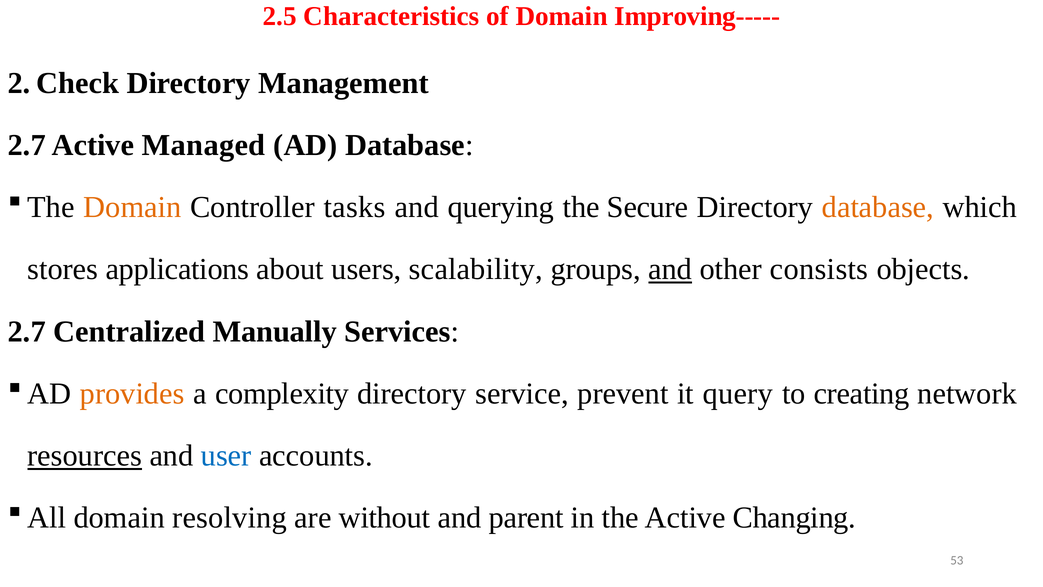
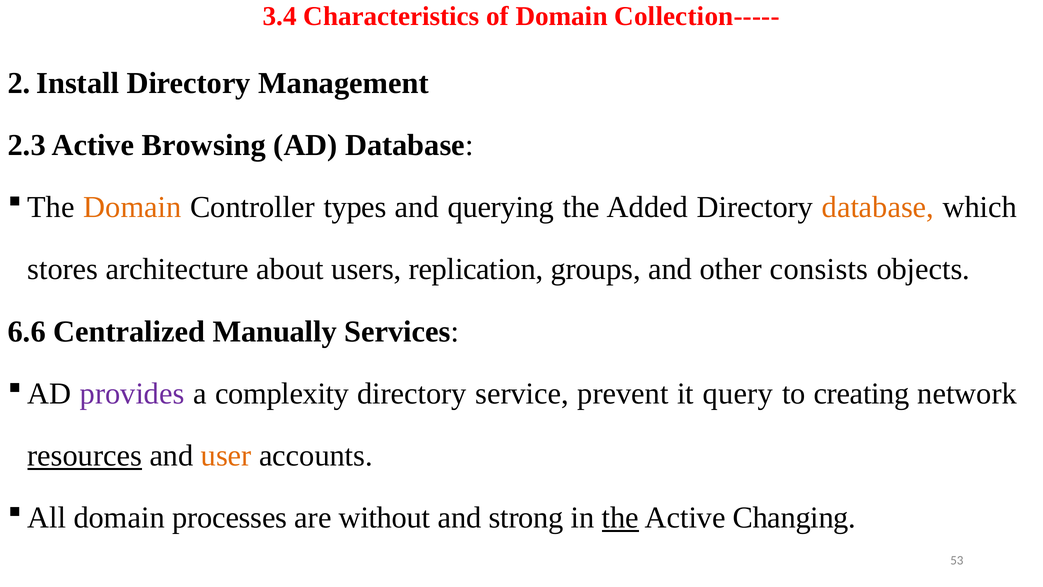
2.5: 2.5 -> 3.4 (280, 16)
Improving-----: Improving----- -> Collection----- (697, 16)
Check: Check -> Install (78, 83)
2.7: 2.7 -> 2.3 (27, 145)
Managed: Managed -> Browsing (204, 145)
tasks: tasks -> types (355, 207)
Secure: Secure -> Added (647, 207)
applications: applications -> architecture (177, 269)
scalability: scalability -> replication (476, 269)
and underline: present -> none (670, 269)
2.7: 2.7 -> 6.6 (27, 331)
provides colour: orange -> purple (132, 393)
user colour: blue -> orange (226, 456)
resolving: resolving -> processes (230, 518)
parent: parent -> strong (526, 518)
the underline: none -> present (620, 518)
